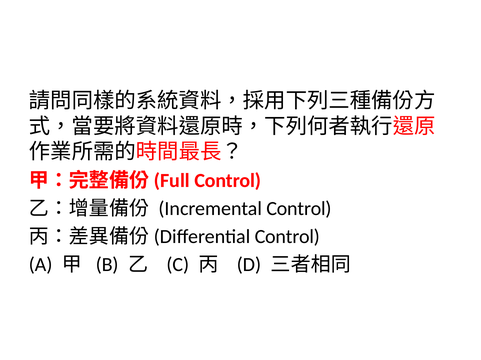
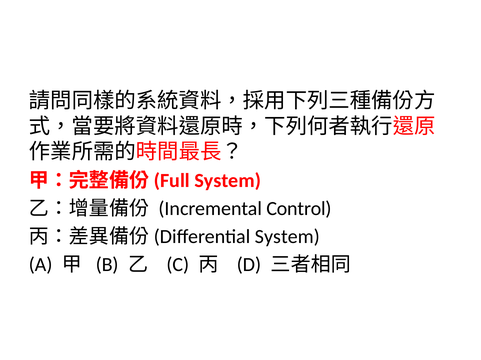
Control: Control -> System (228, 181)
Control: Control -> System (287, 237)
